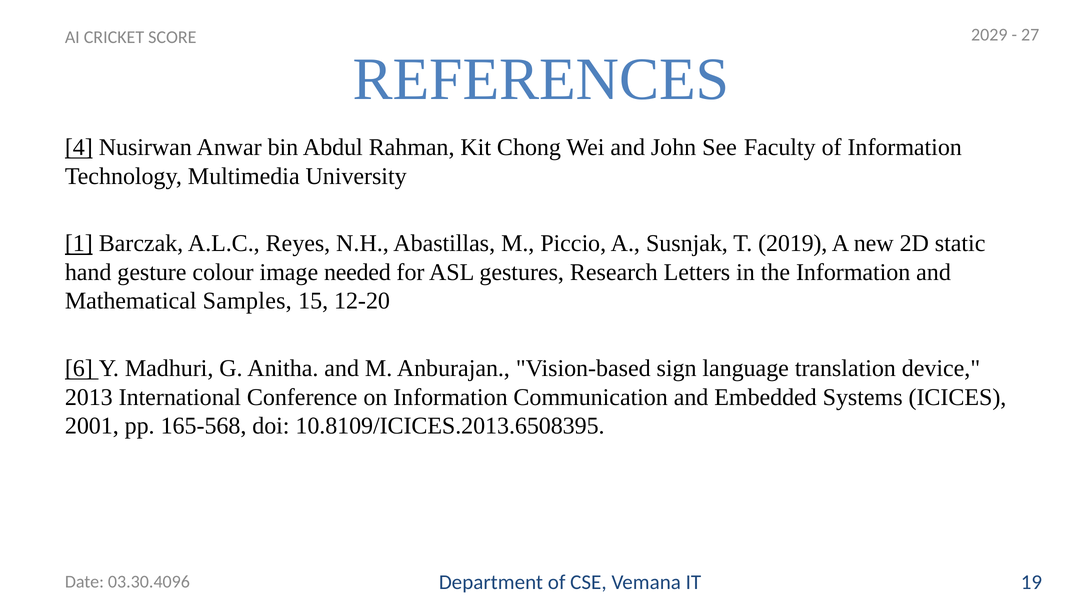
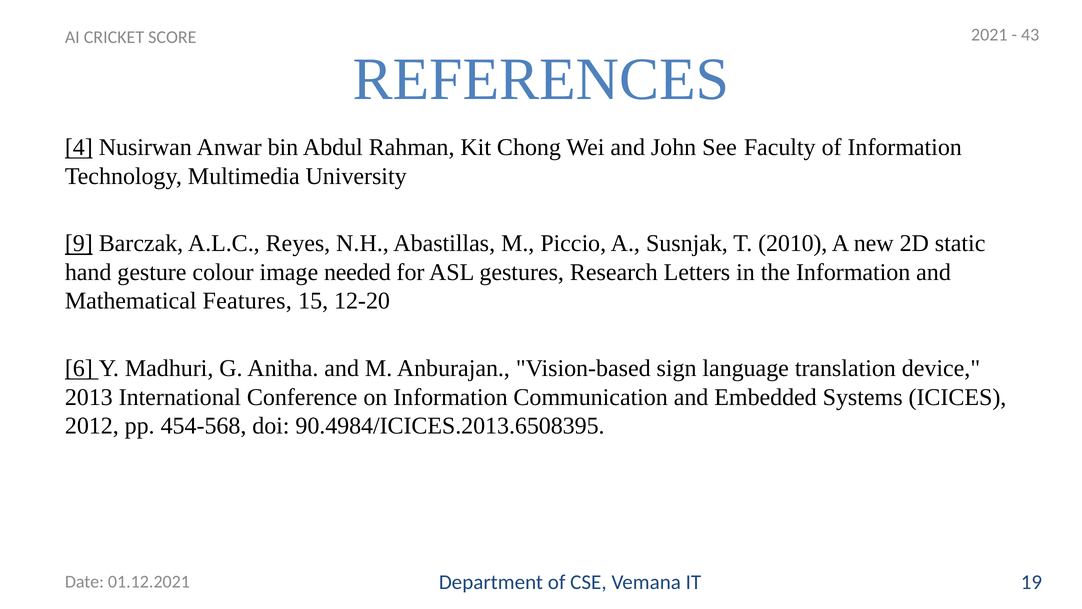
2029: 2029 -> 2021 (989, 35)
27: 27 -> 43 (1030, 35)
1: 1 -> 9 (79, 243)
2019: 2019 -> 2010 (793, 243)
Samples: Samples -> Features (247, 301)
2001: 2001 -> 2012 (92, 426)
165-568: 165-568 -> 454-568 (204, 426)
10.8109/ICICES.2013.6508395: 10.8109/ICICES.2013.6508395 -> 90.4984/ICICES.2013.6508395 (450, 426)
03.30.4096: 03.30.4096 -> 01.12.2021 (149, 582)
